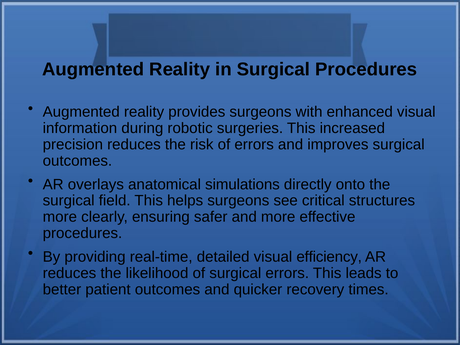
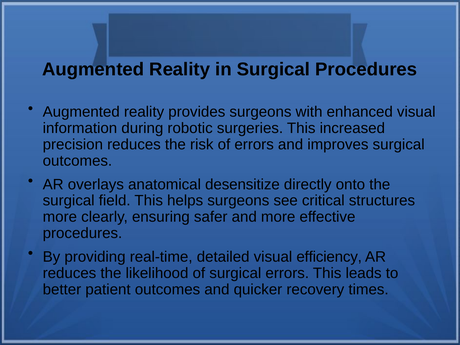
simulations: simulations -> desensitize (242, 184)
